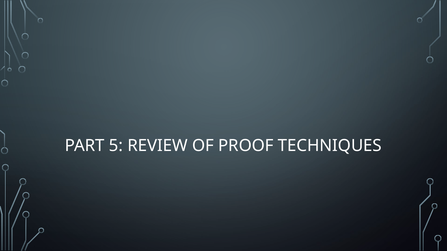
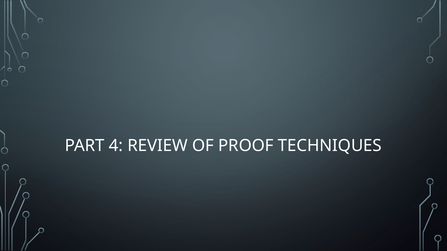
5: 5 -> 4 (116, 146)
